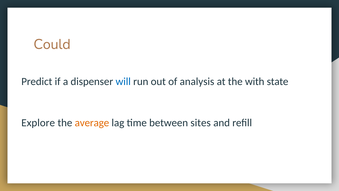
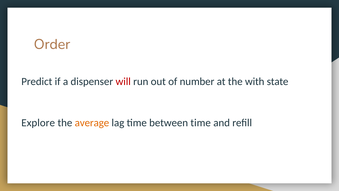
Could: Could -> Order (52, 44)
will colour: blue -> red (123, 81)
analysis: analysis -> number (197, 81)
between sites: sites -> time (201, 123)
